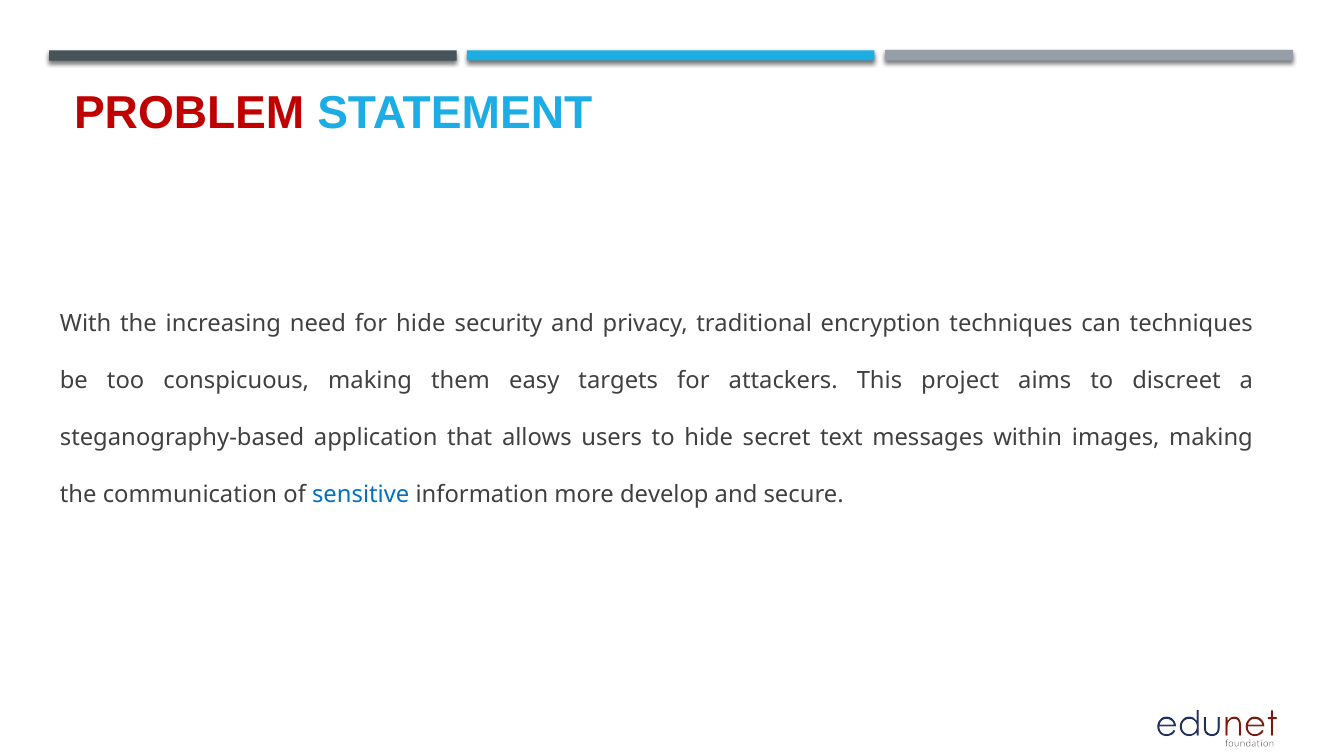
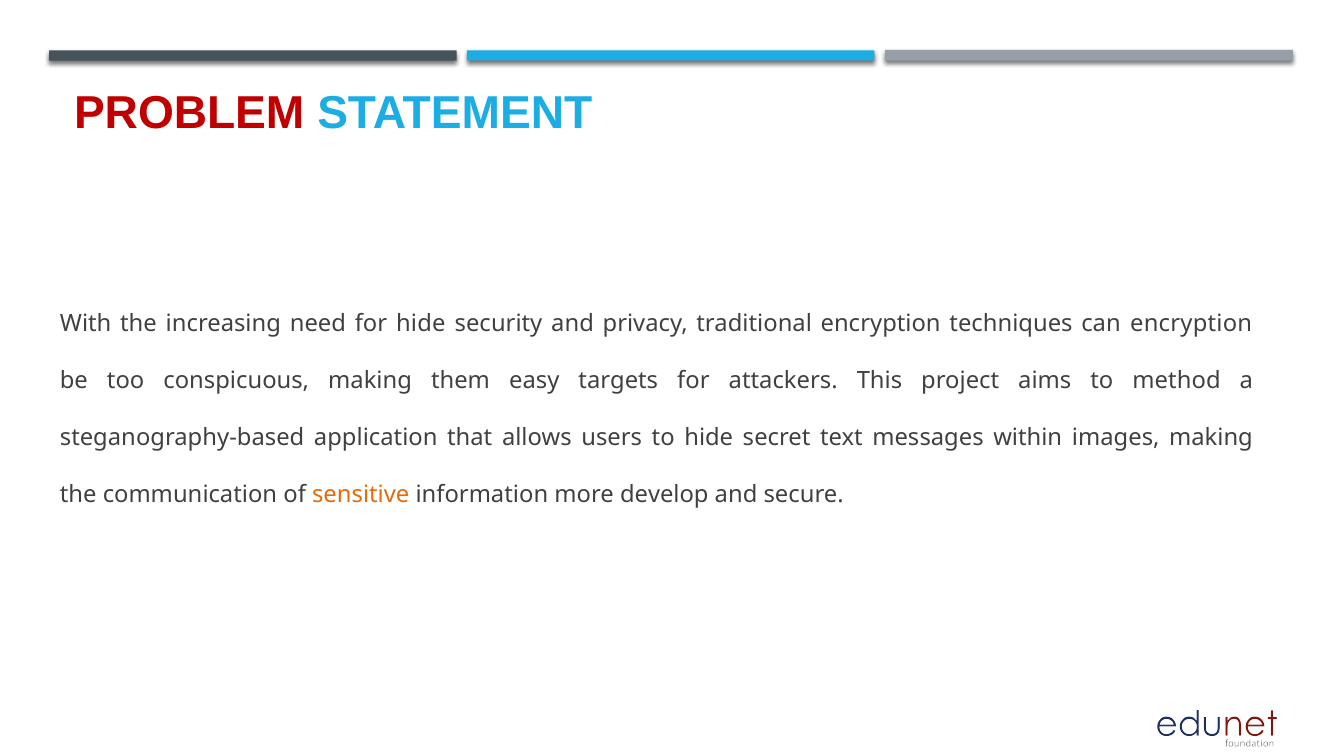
can techniques: techniques -> encryption (1191, 324)
discreet: discreet -> method (1176, 381)
sensitive colour: blue -> orange (361, 495)
